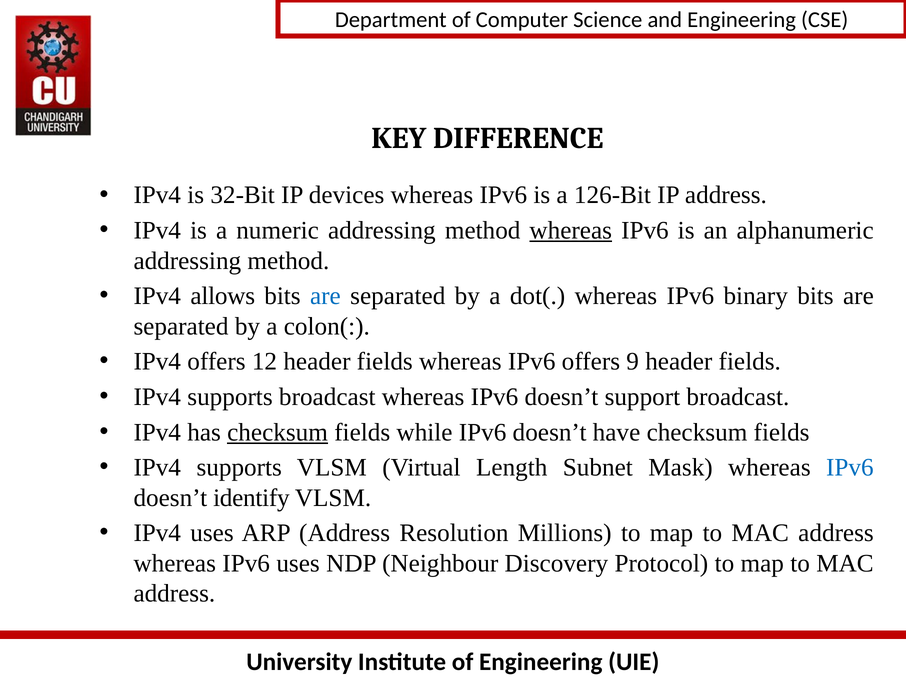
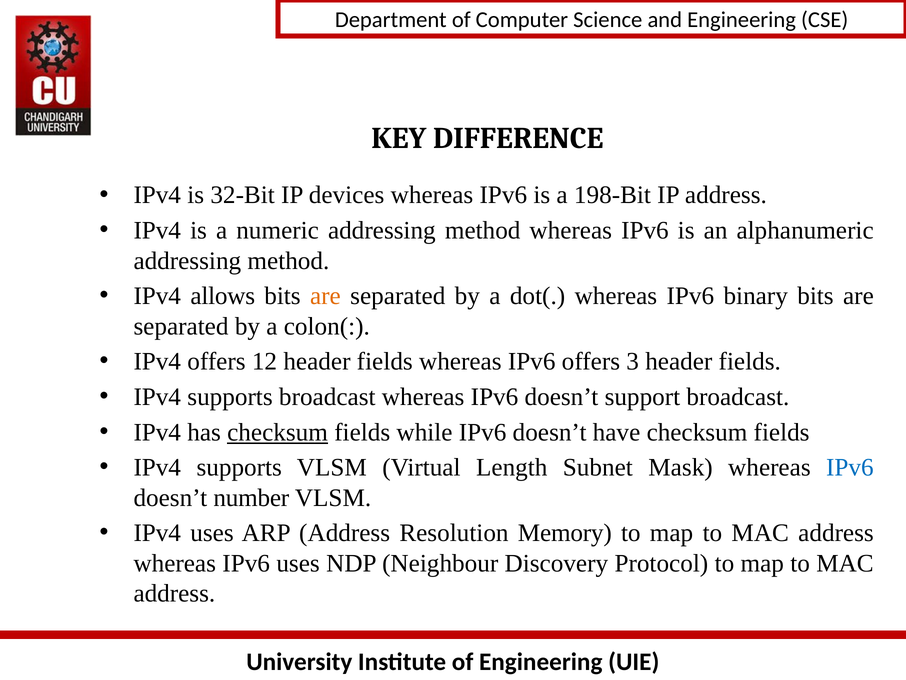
126-Bit: 126-Bit -> 198-Bit (612, 195)
whereas underline: present -> none (571, 230)
are colour: blue -> orange (325, 296)
9: 9 -> 3 (633, 361)
identify: identify -> number (251, 497)
Millions: Millions -> Memory (565, 533)
